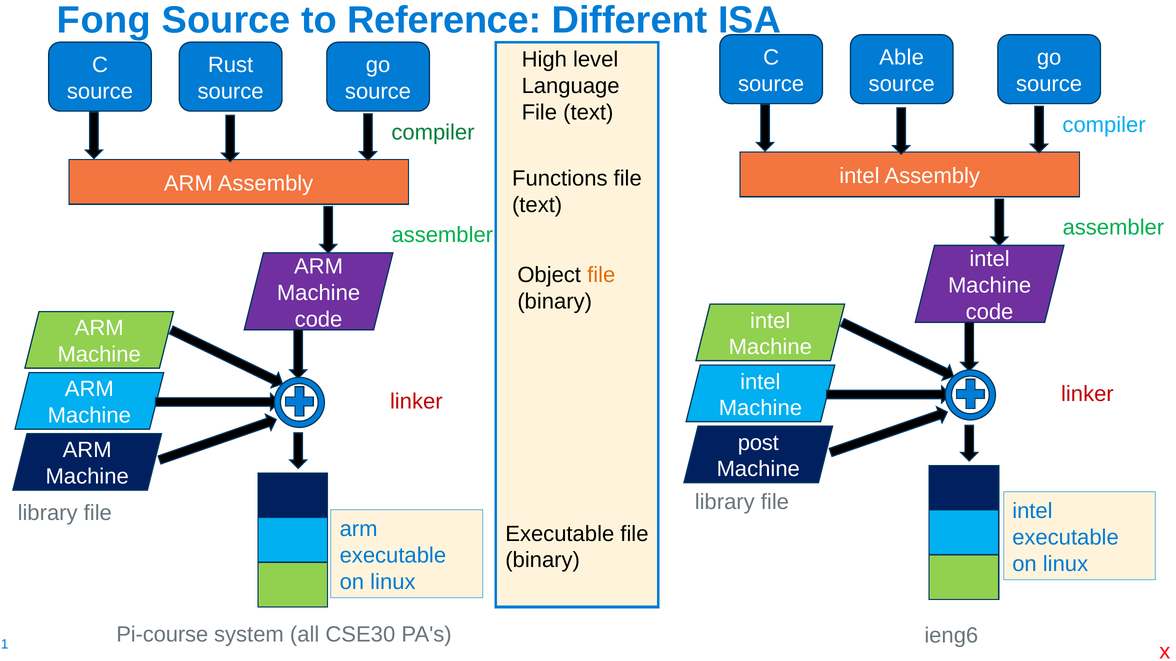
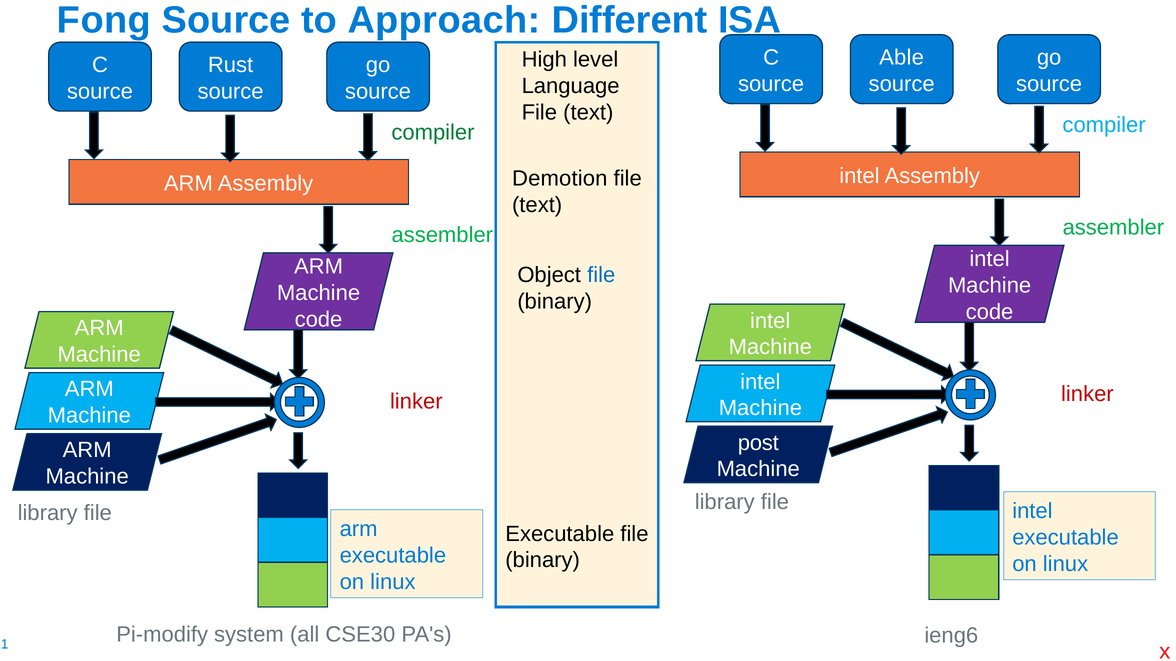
Reference: Reference -> Approach (444, 20)
Functions: Functions -> Demotion (560, 179)
file colour: orange -> blue (601, 275)
Pi-course: Pi-course -> Pi-modify (162, 635)
